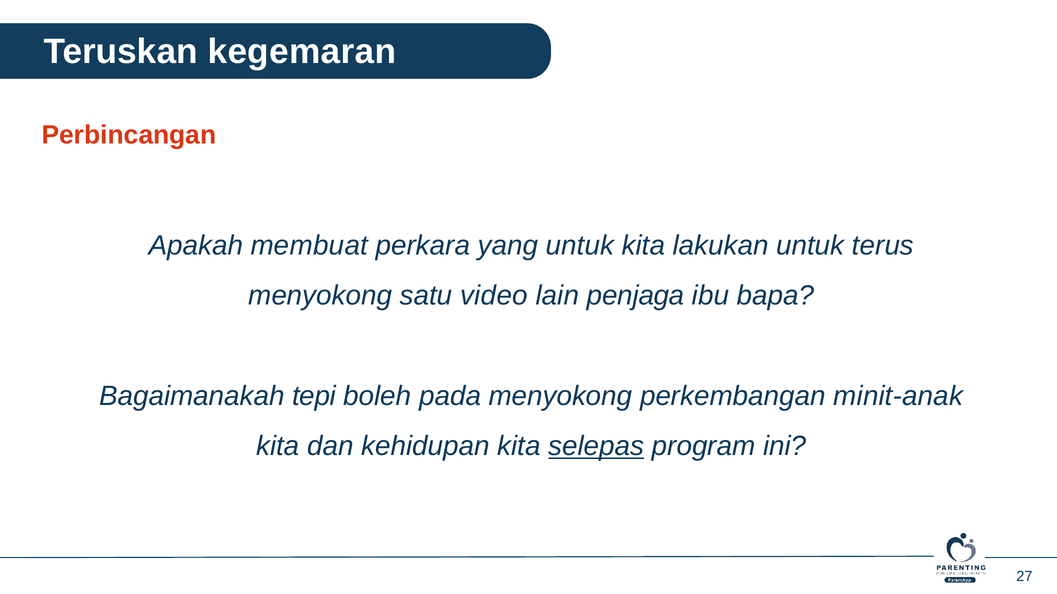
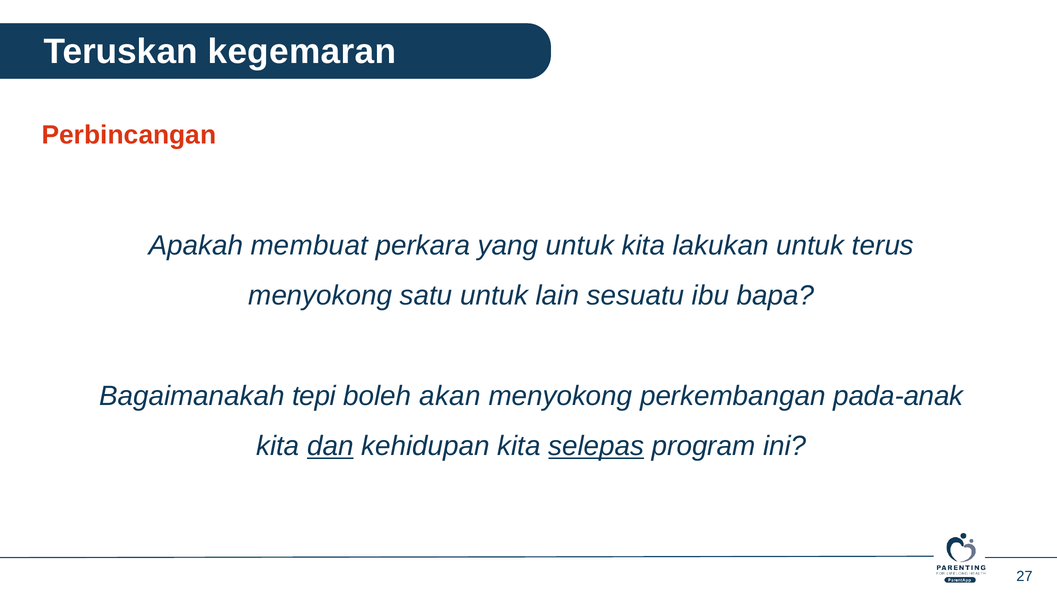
satu video: video -> untuk (494, 296)
penjaga: penjaga -> sesuatu (636, 296)
pada: pada -> akan (450, 396)
minit-anak: minit-anak -> pada-anak (898, 396)
dan underline: none -> present (330, 447)
